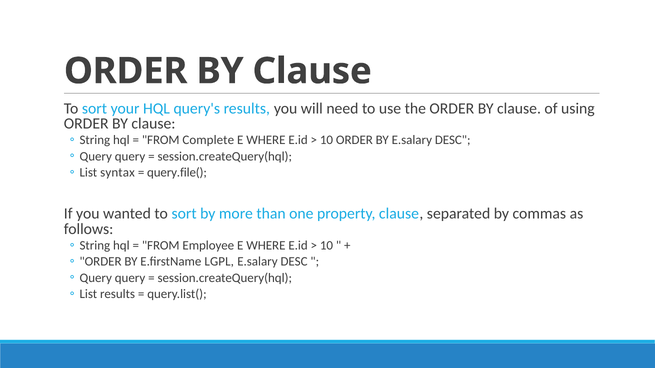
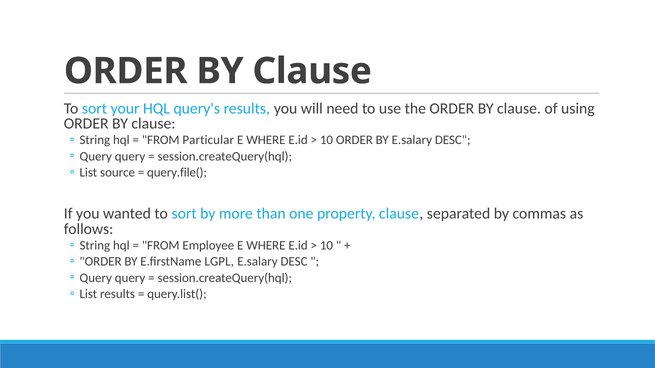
Complete: Complete -> Particular (208, 140)
syntax: syntax -> source (118, 173)
